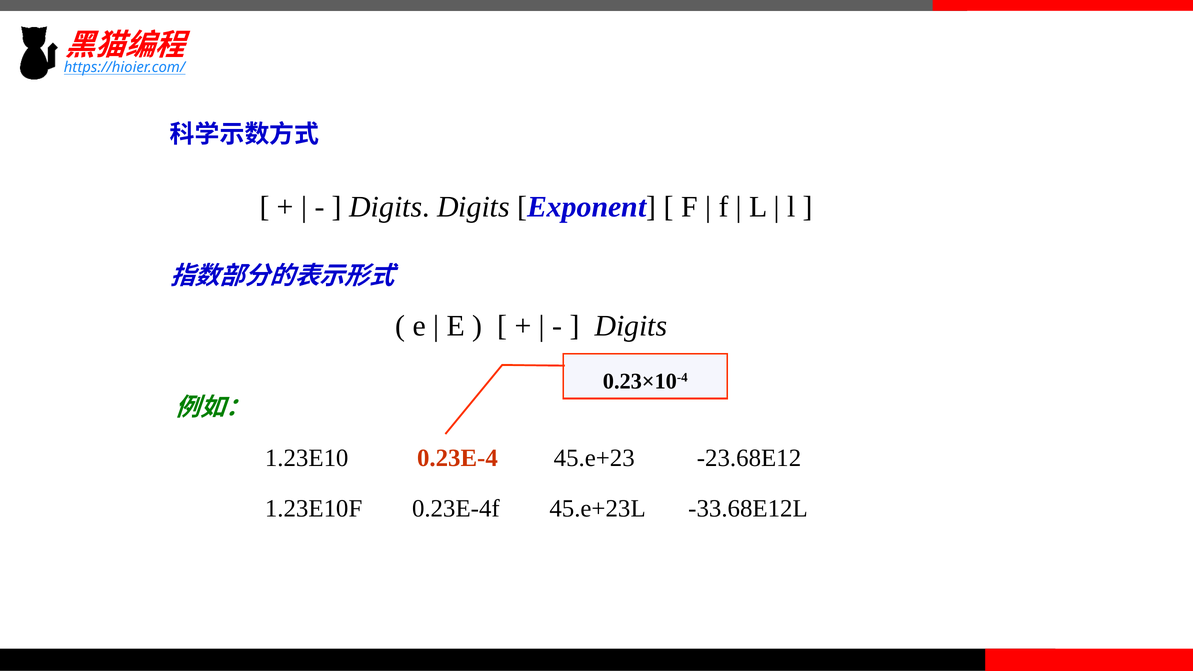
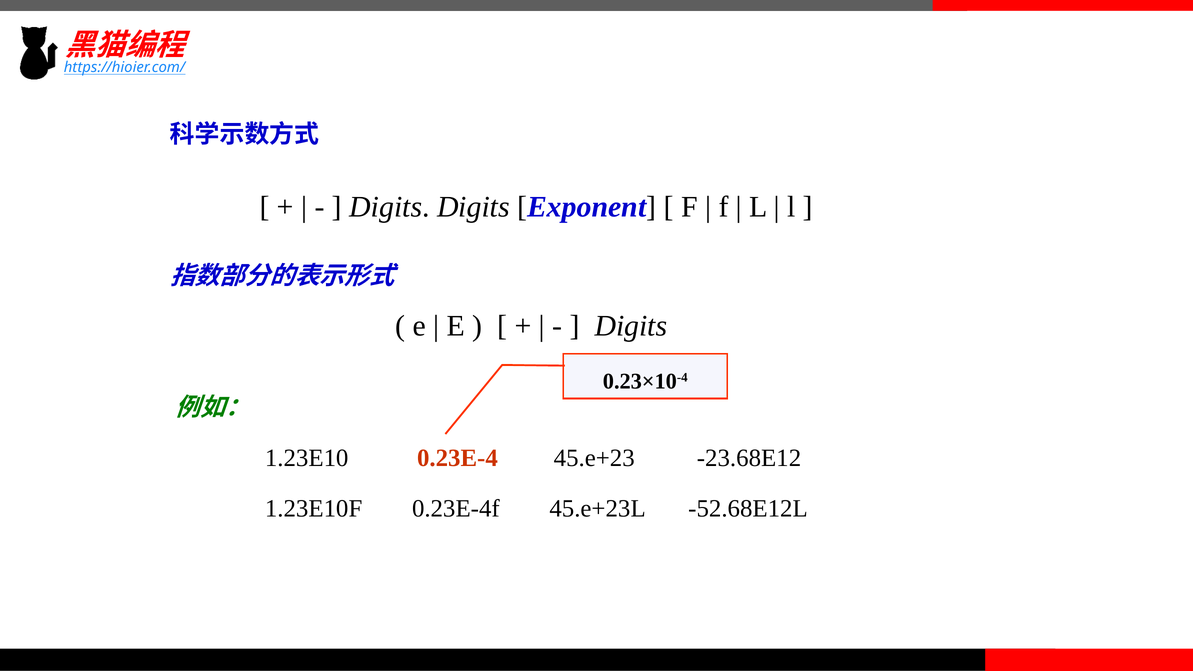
-33.68E12L: -33.68E12L -> -52.68E12L (748, 509)
